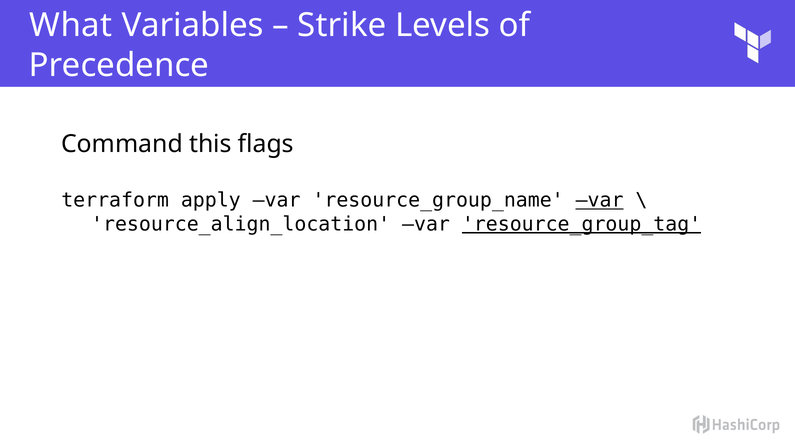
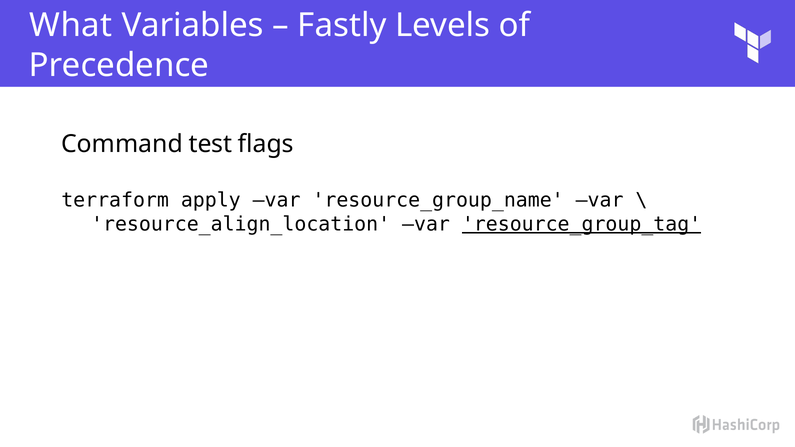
Strike: Strike -> Fastly (342, 25)
this: this -> test (211, 144)
var underline: present -> none (600, 200)
